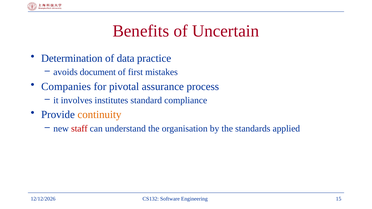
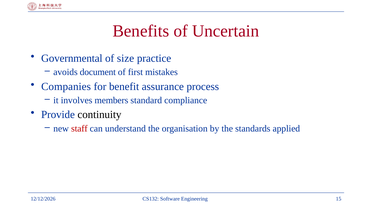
Determination: Determination -> Governmental (72, 58)
data: data -> size (126, 58)
pivotal: pivotal -> benefit (124, 87)
institutes: institutes -> members (111, 100)
continuity colour: orange -> black (99, 115)
